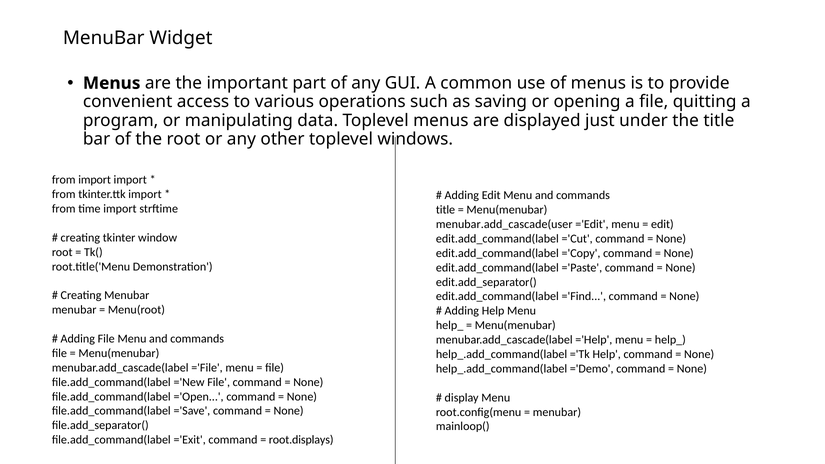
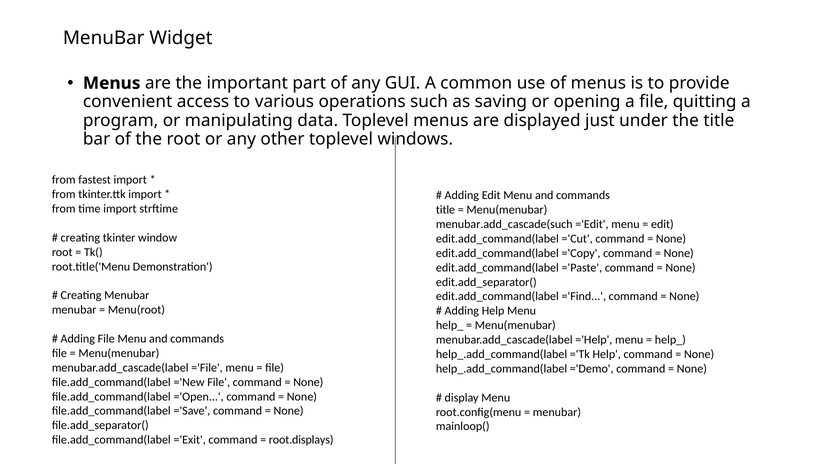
from import: import -> fastest (95, 180)
menubar.add_cascade(user: menubar.add_cascade(user -> menubar.add_cascade(such (504, 224)
